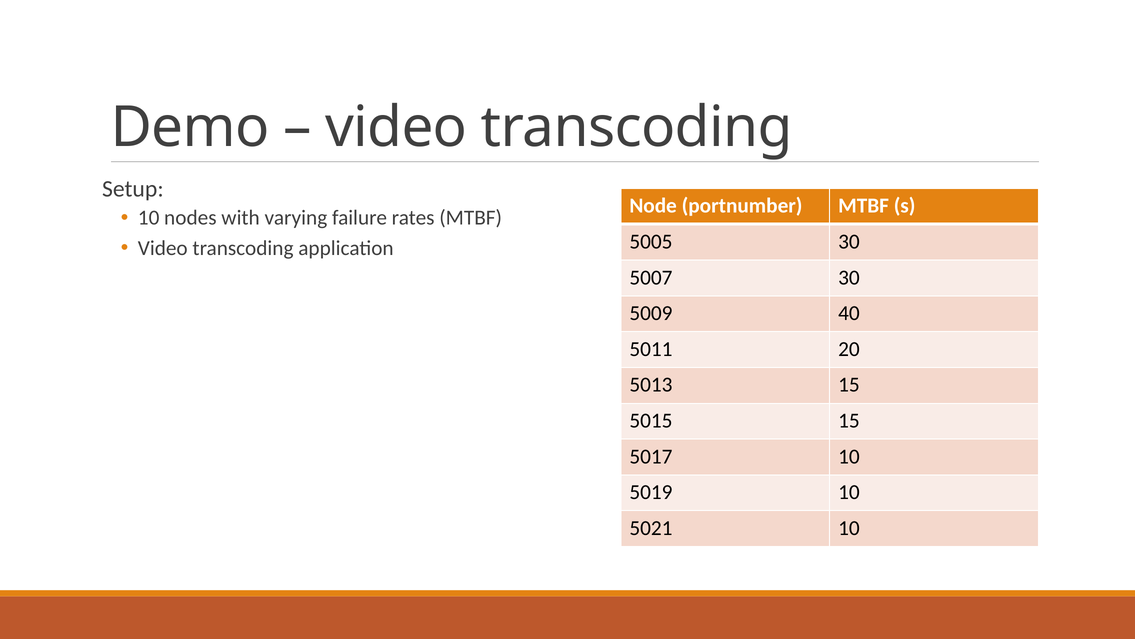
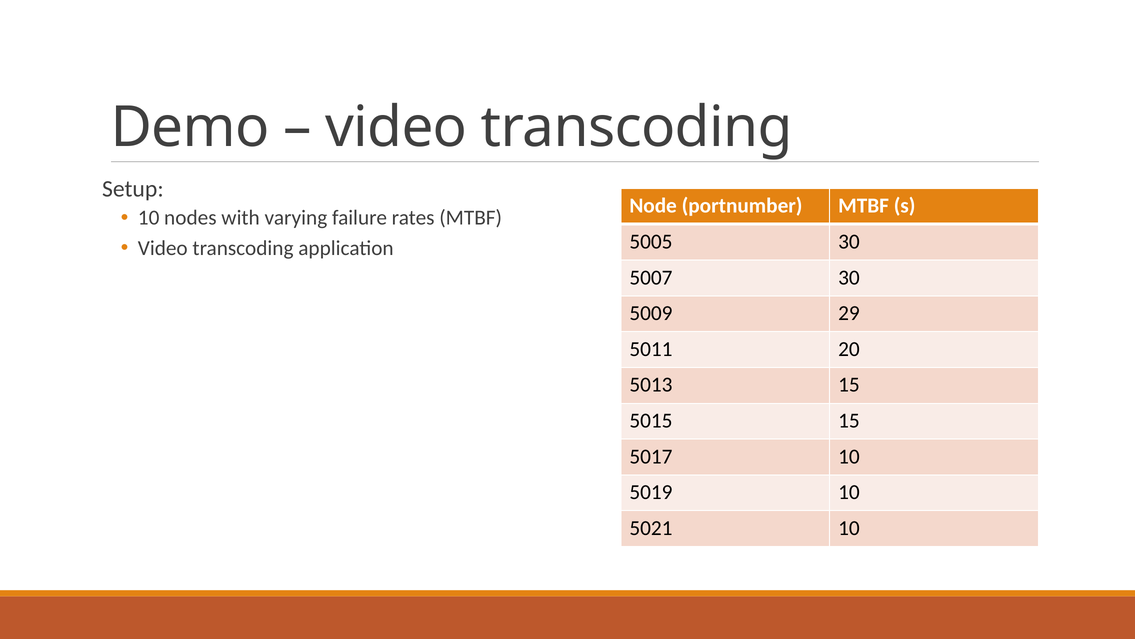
40: 40 -> 29 (849, 313)
